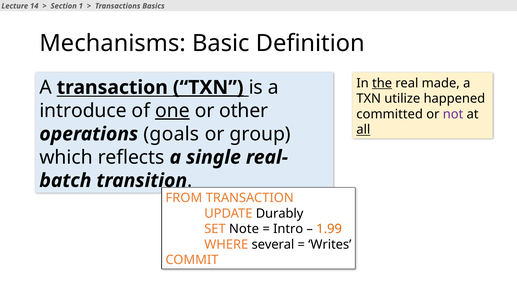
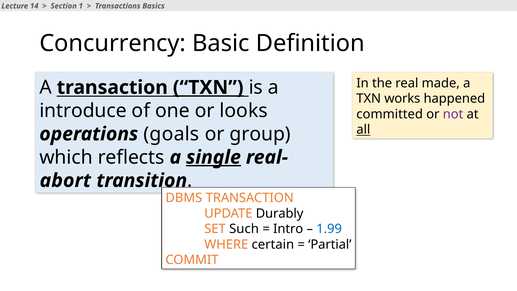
Mechanisms: Mechanisms -> Concurrency (113, 43)
the underline: present -> none (382, 83)
utilize: utilize -> works (402, 99)
one underline: present -> none (172, 111)
other: other -> looks (244, 111)
single underline: none -> present (214, 157)
batch: batch -> abort (65, 180)
FROM: FROM -> DBMS (184, 198)
Note: Note -> Such (244, 229)
1.99 colour: orange -> blue (329, 229)
several: several -> certain (273, 244)
Writes: Writes -> Partial (330, 244)
